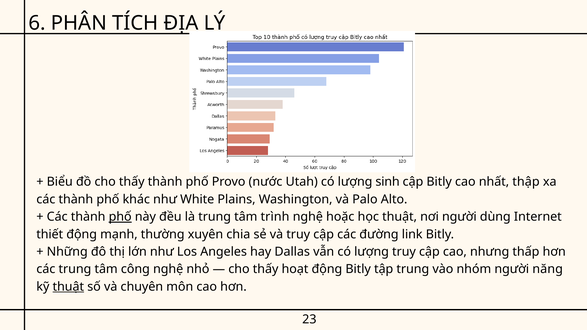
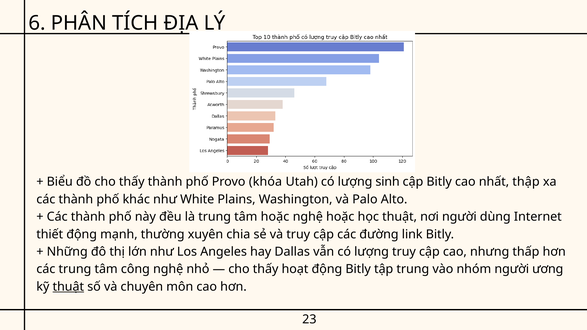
nước: nước -> khóa (265, 182)
phố underline: present -> none (120, 217)
tâm trình: trình -> hoặc (275, 217)
năng: năng -> ương (548, 269)
